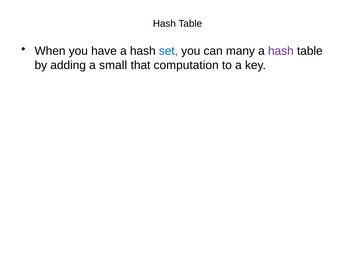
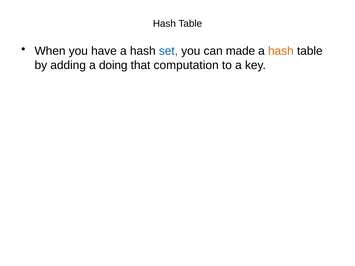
many: many -> made (240, 51)
hash colour: purple -> orange (281, 51)
small: small -> doing (113, 65)
